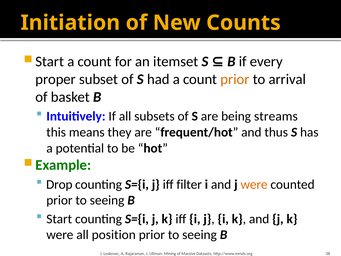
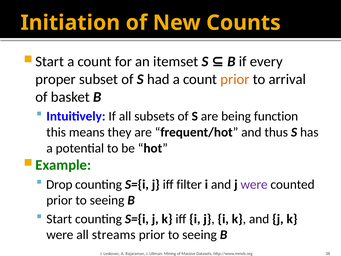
streams: streams -> function (276, 116)
were colour: orange -> purple (254, 184)
position: position -> streams (114, 235)
